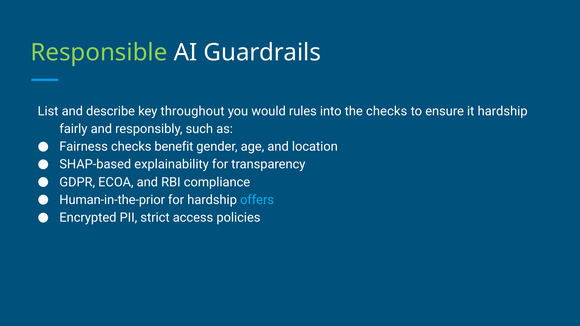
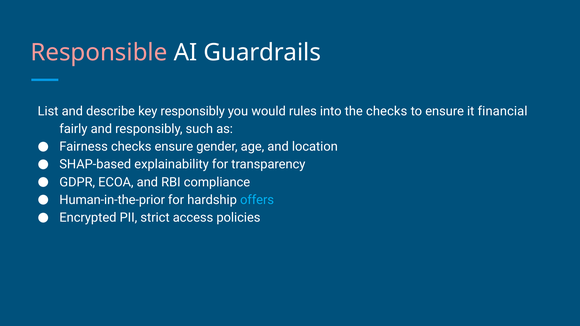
Responsible colour: light green -> pink (99, 53)
key throughout: throughout -> responsibly (193, 111)
it hardship: hardship -> financial (503, 111)
checks benefit: benefit -> ensure (174, 147)
